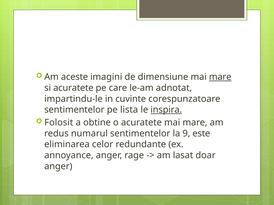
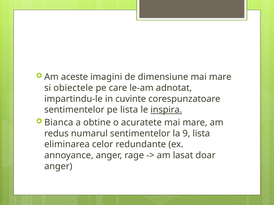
mare underline: present -> none (220, 77)
si acuratete: acuratete -> obiectele (73, 88)
Folosit: Folosit -> Bianca (59, 123)
9 este: este -> lista (201, 134)
